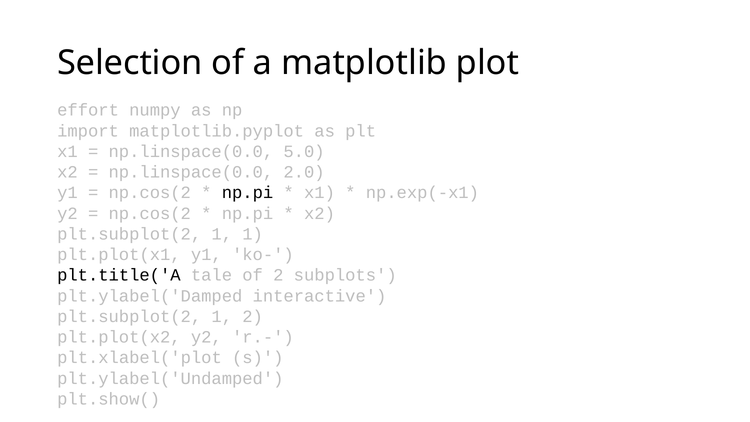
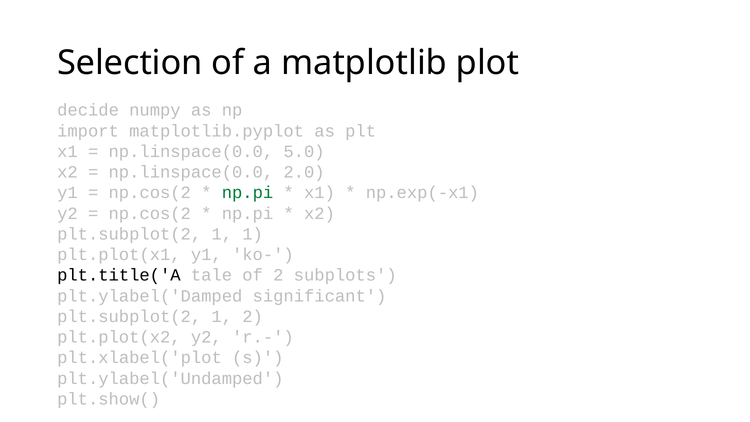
effort: effort -> decide (88, 110)
np.pi colour: black -> green (248, 193)
interactive: interactive -> significant (320, 296)
